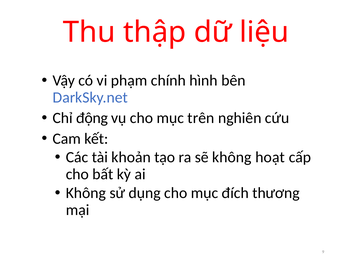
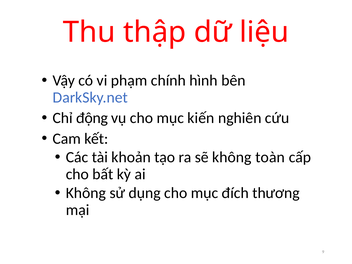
trên: trên -> kiến (201, 118)
hoạt: hoạt -> toàn (270, 157)
